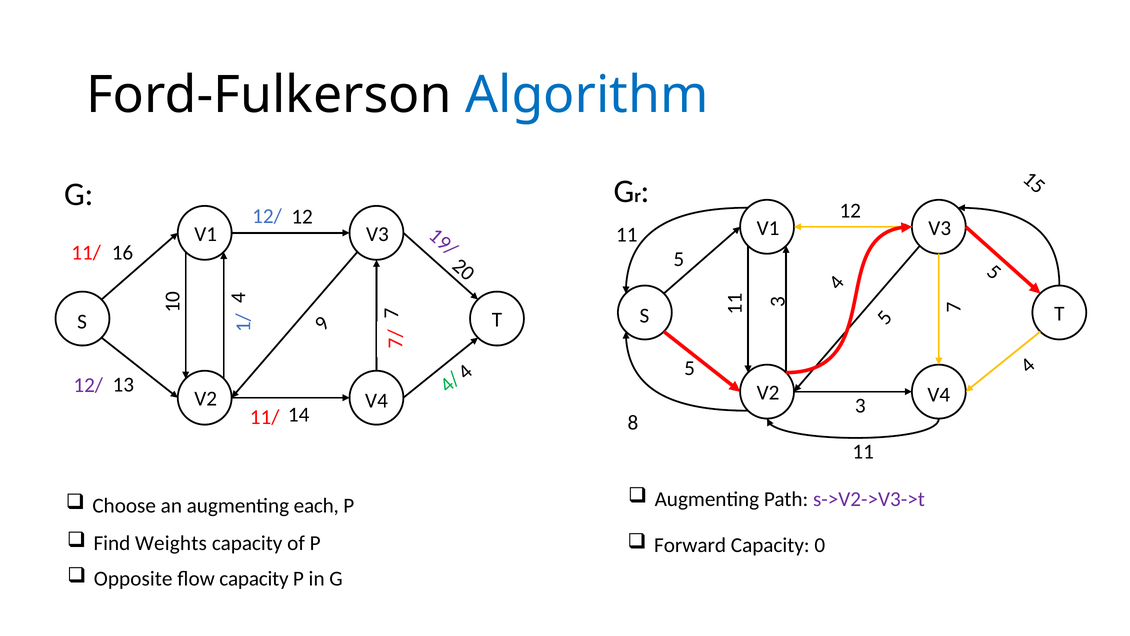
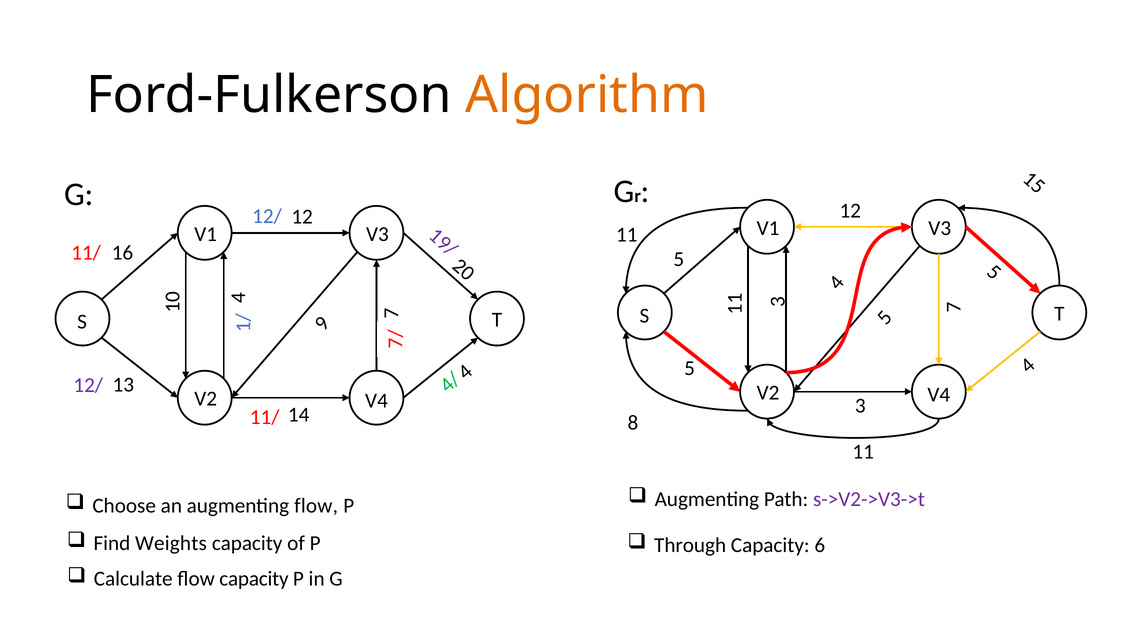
Algorithm colour: blue -> orange (587, 95)
augmenting each: each -> flow (316, 506)
Forward: Forward -> Through (690, 545)
Capacity 0: 0 -> 6 (820, 545)
Opposite: Opposite -> Calculate (133, 579)
